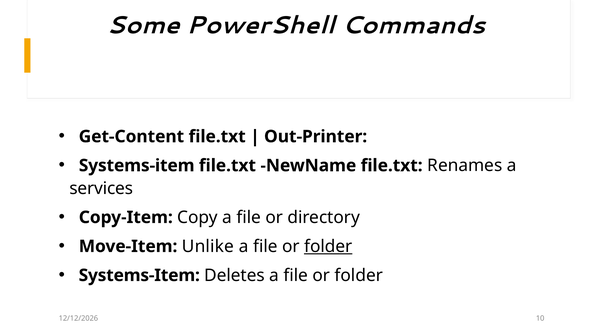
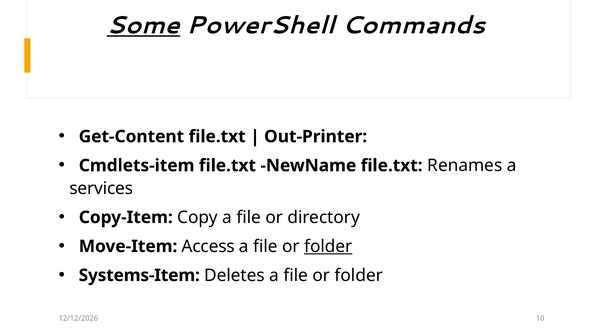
Some underline: none -> present (143, 25)
Systems-item: Systems-item -> Cmdlets-item (137, 165)
Unlike: Unlike -> Access (208, 246)
